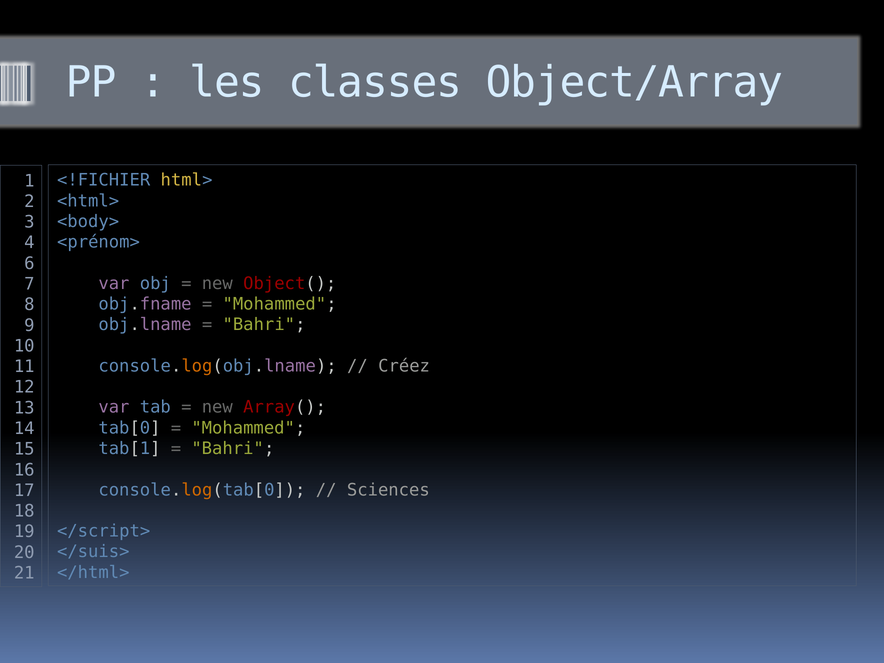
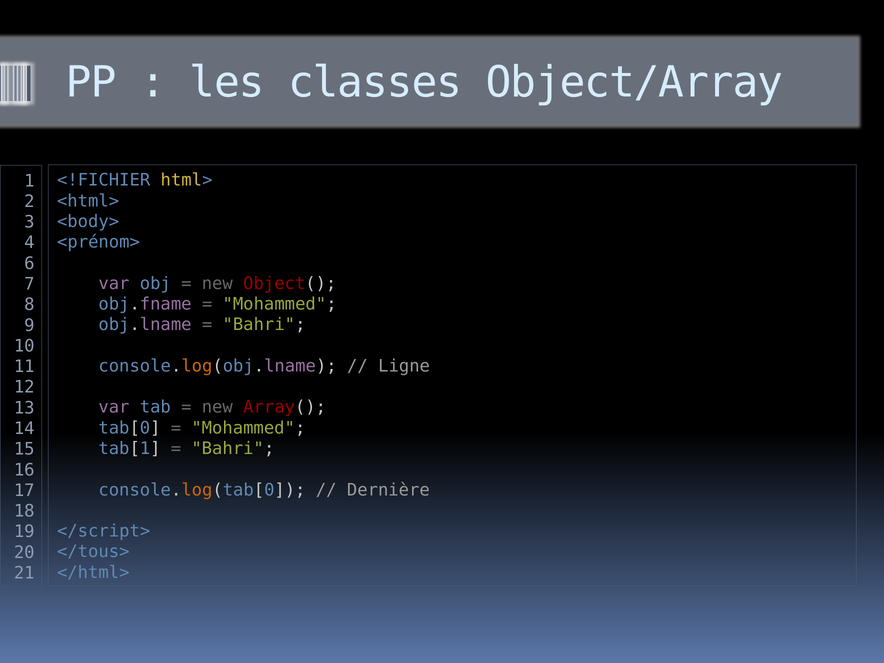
Créez: Créez -> Ligne (404, 366)
Sciences: Sciences -> Dernière (388, 490)
</suis>: </suis> -> </tous> (93, 552)
